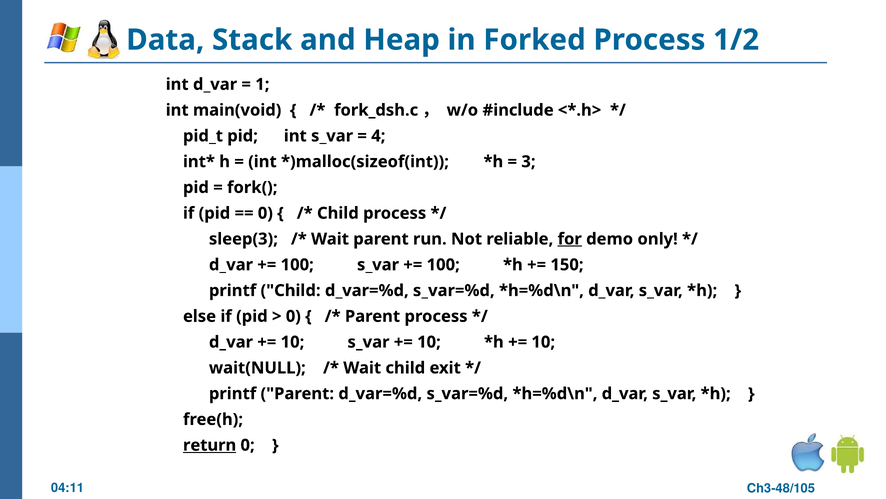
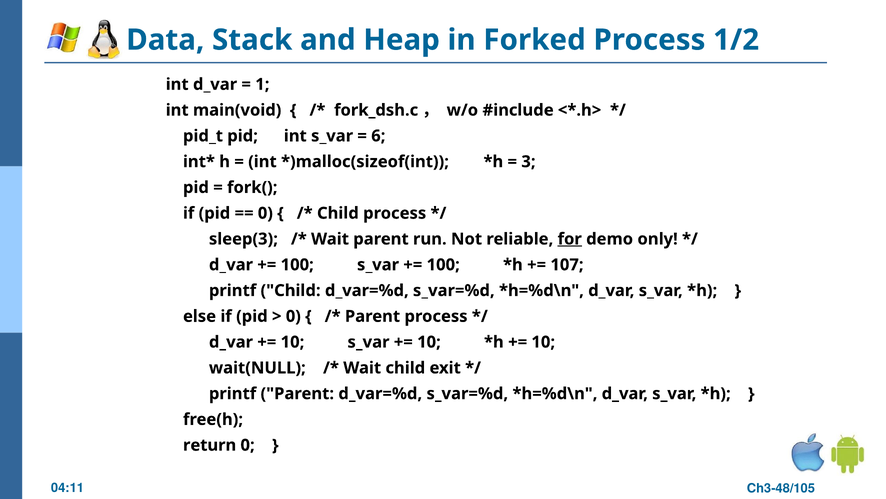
4: 4 -> 6 (378, 136)
150: 150 -> 107 (567, 264)
return underline: present -> none (210, 445)
